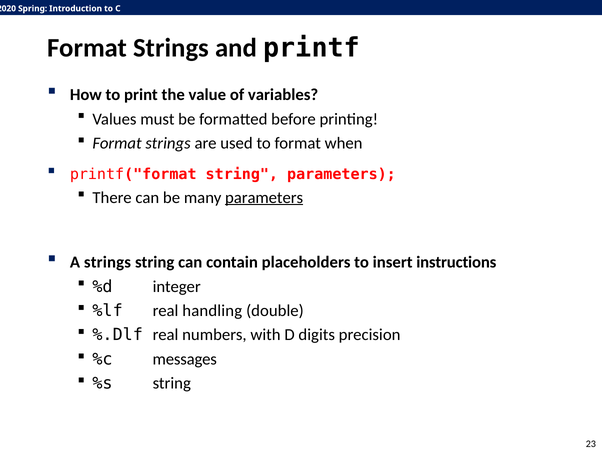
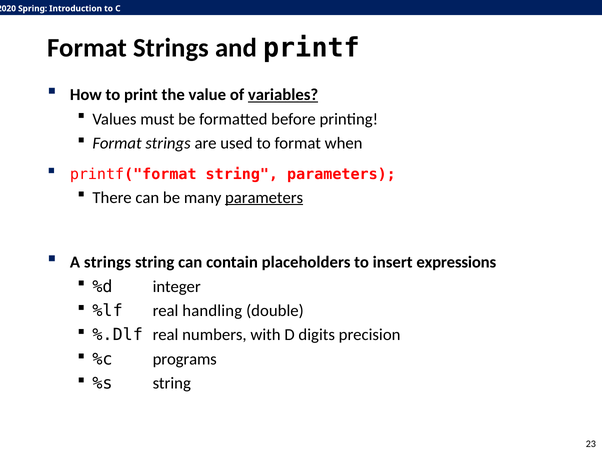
variables underline: none -> present (283, 95)
instructions: instructions -> expressions (456, 263)
messages: messages -> programs (185, 360)
